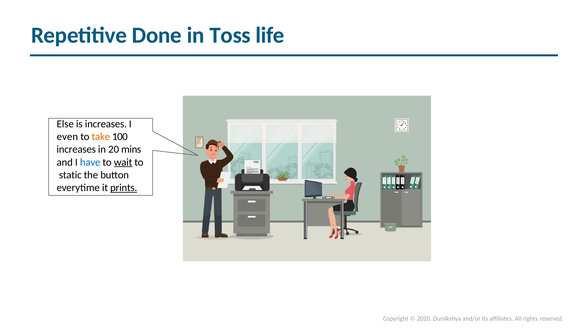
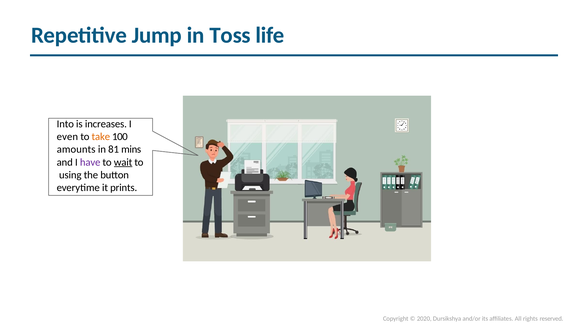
Done: Done -> Jump (157, 35)
Else: Else -> Into (65, 124)
increases: increases -> amounts (76, 149)
20: 20 -> 81 (114, 149)
have colour: blue -> purple (90, 162)
static: static -> using (70, 175)
prints underline: present -> none (124, 188)
